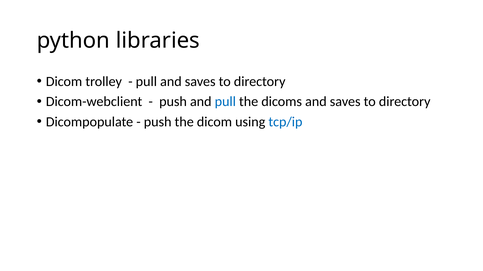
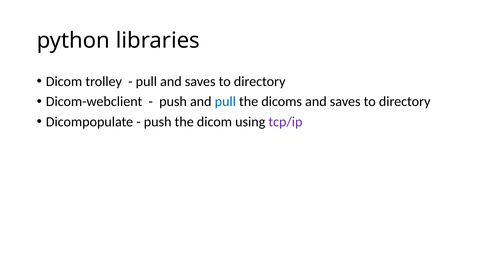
tcp/ip colour: blue -> purple (285, 122)
